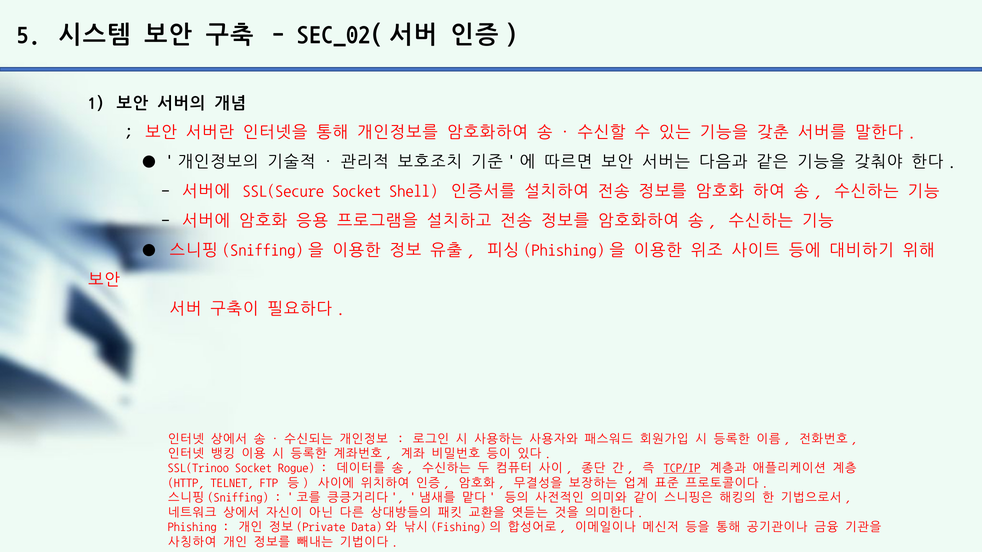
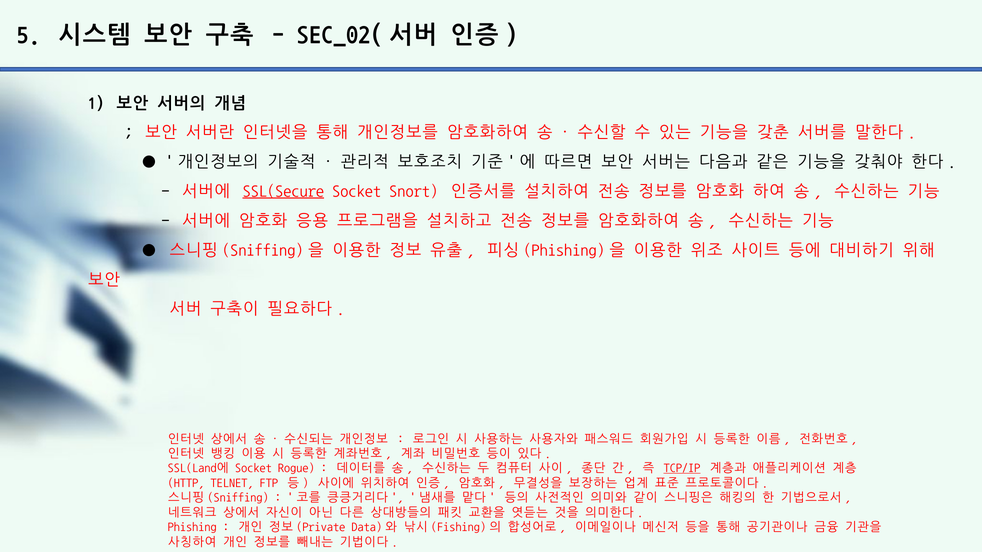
SSL(Secure underline: none -> present (283, 191)
Shell: Shell -> Snort (414, 191)
SSL(Trinoo: SSL(Trinoo -> SSL(Land에 (198, 468)
